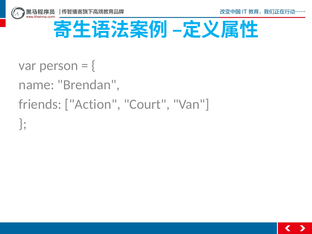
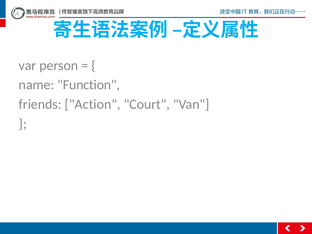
Brendan: Brendan -> Function (89, 85)
